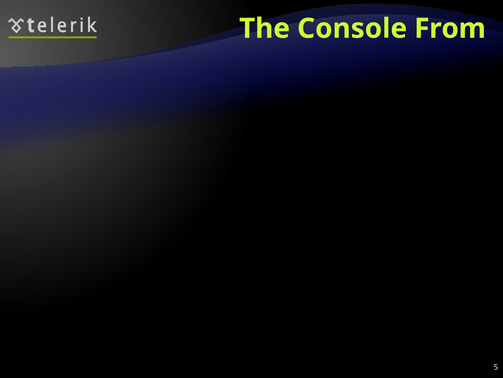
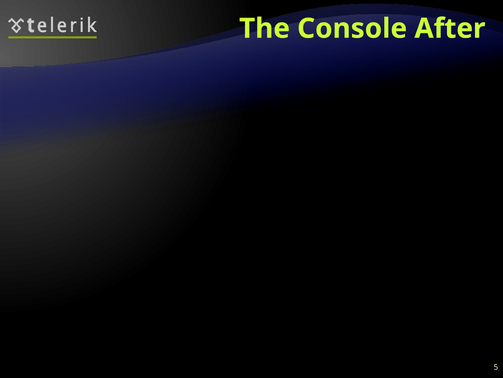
From: From -> After (450, 29)
